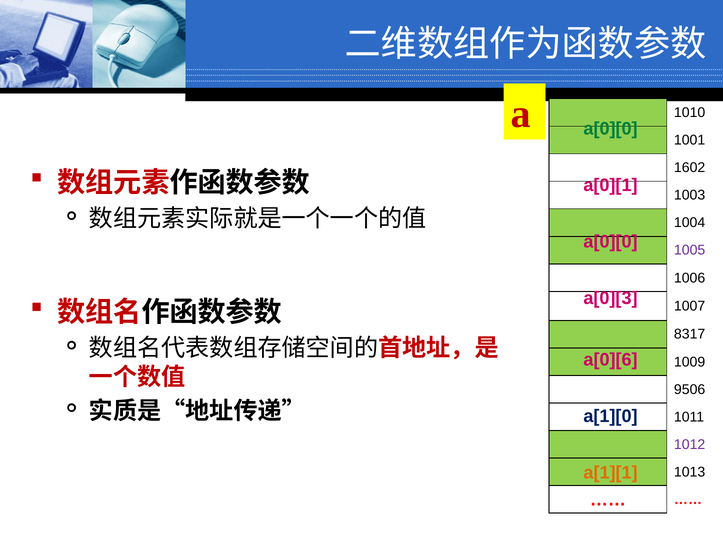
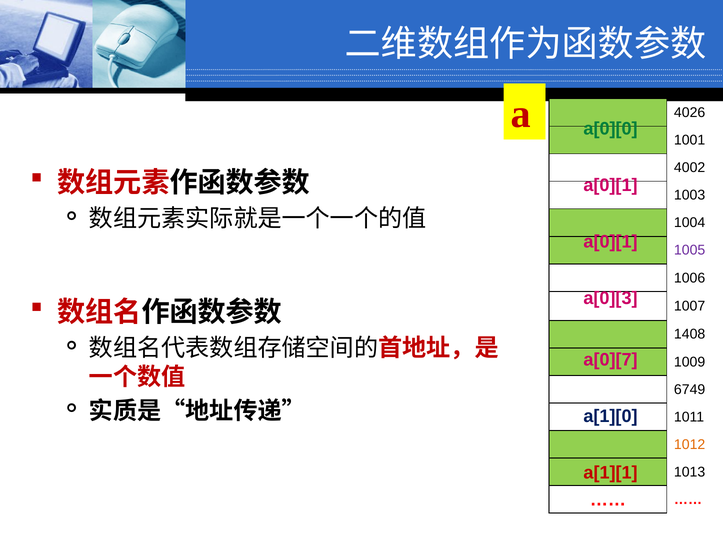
1010: 1010 -> 4026 (690, 112)
1602: 1602 -> 4002 (690, 167)
a[0][0: a[0][0 -> a[0][1 (611, 242)
8317: 8317 -> 1408 (690, 334)
a[0][6: a[0][6 -> a[0][7 (611, 359)
9506: 9506 -> 6749 (690, 389)
1012 colour: purple -> orange (690, 444)
a[1][1 colour: orange -> red (611, 472)
